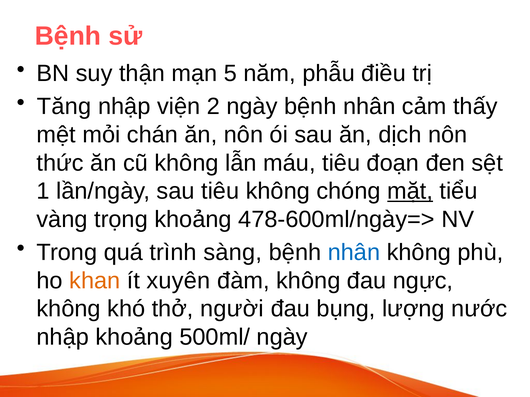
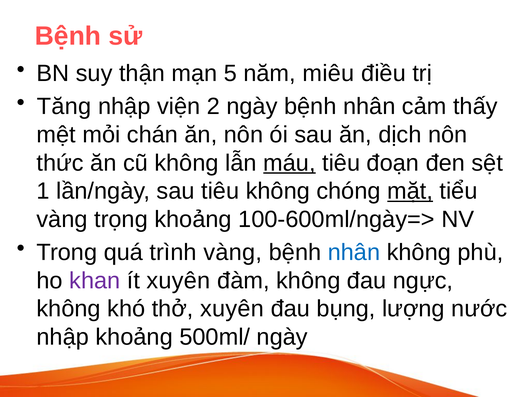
phẫu: phẫu -> miêu (328, 74)
máu underline: none -> present (289, 163)
478-600ml/ngày=>: 478-600ml/ngày=> -> 100-600ml/ngày=> (336, 220)
trình sàng: sàng -> vàng (233, 253)
khan colour: orange -> purple (95, 281)
thở người: người -> xuyên (232, 309)
